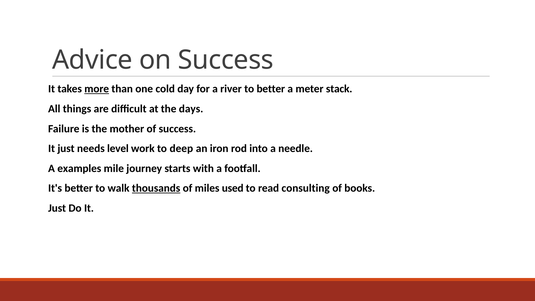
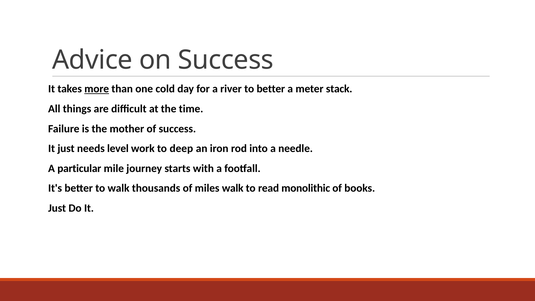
days: days -> time (191, 109)
examples: examples -> particular (79, 168)
thousands underline: present -> none (156, 188)
miles used: used -> walk (233, 188)
consulting: consulting -> monolithic (306, 188)
